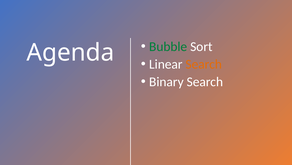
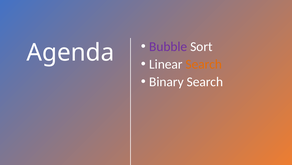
Bubble colour: green -> purple (168, 46)
